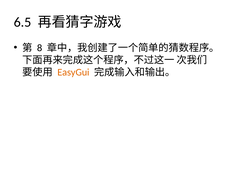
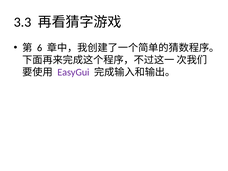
6.5: 6.5 -> 3.3 (22, 22)
8: 8 -> 6 (40, 48)
EasyGui colour: orange -> purple (73, 72)
